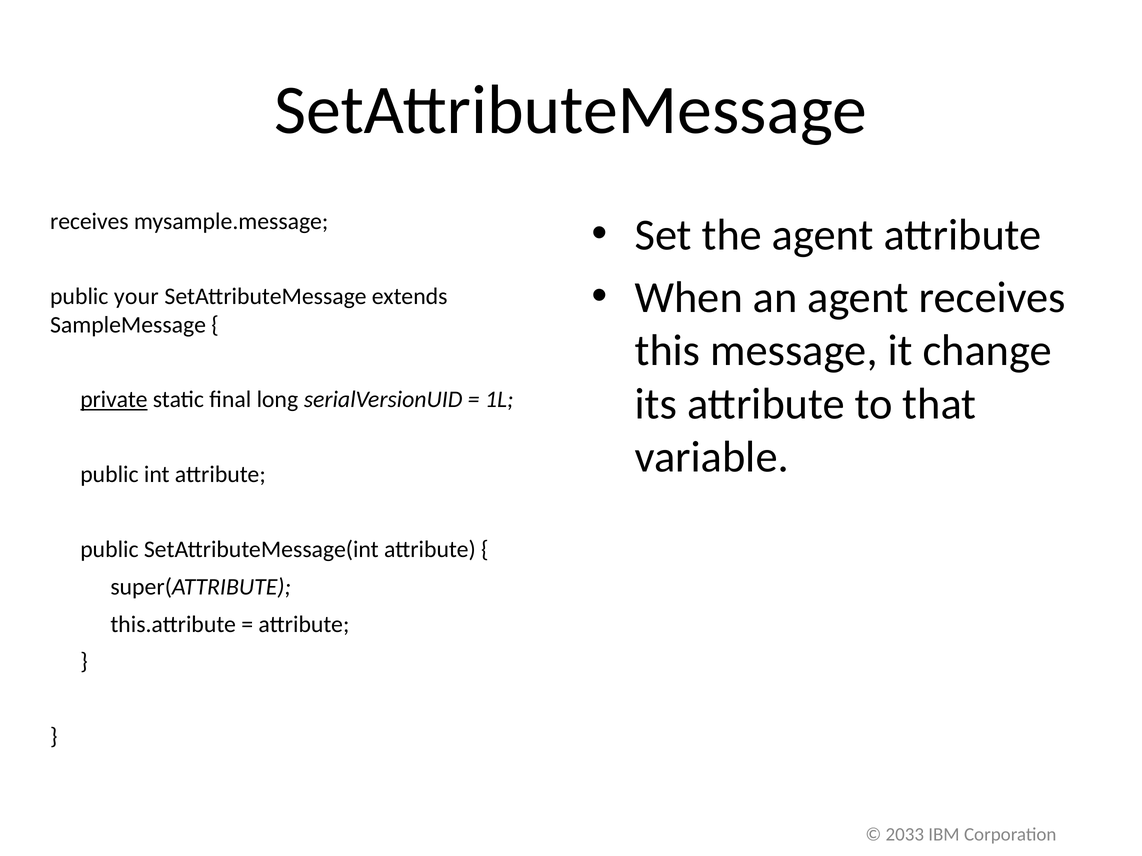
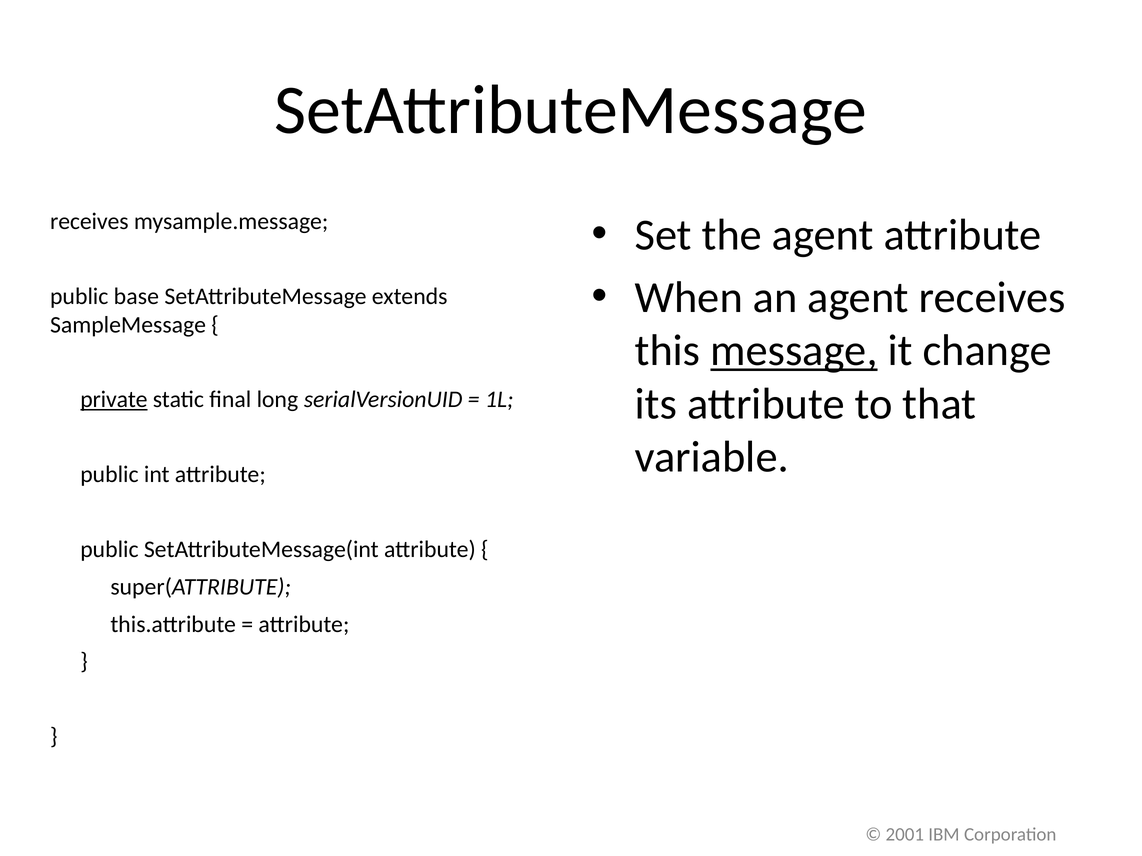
your: your -> base (136, 296)
message underline: none -> present (794, 351)
2033: 2033 -> 2001 (905, 835)
